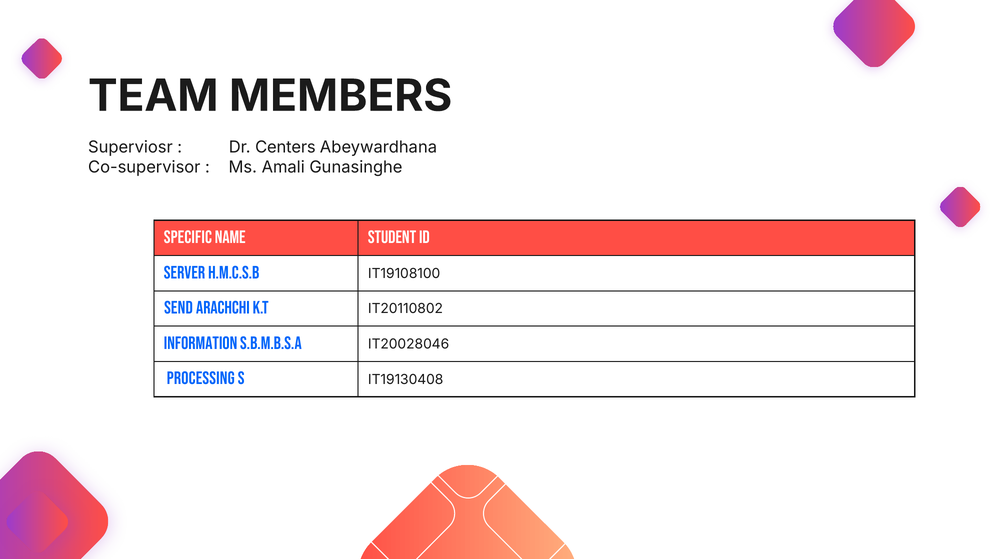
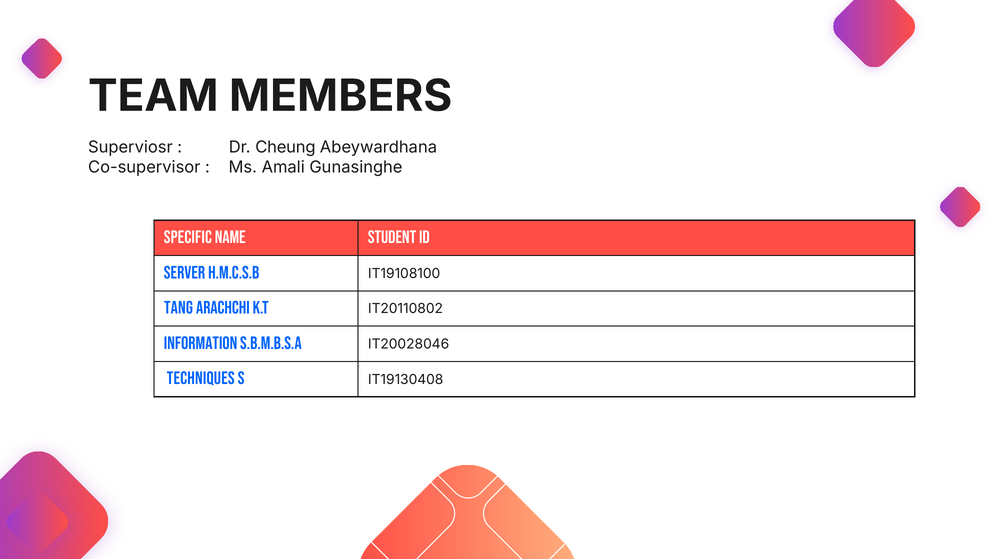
Centers: Centers -> Cheung (285, 147)
Send: Send -> Tang (178, 308)
Processing: Processing -> Techniques (201, 378)
